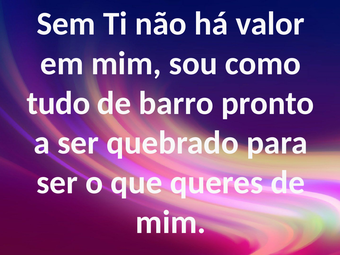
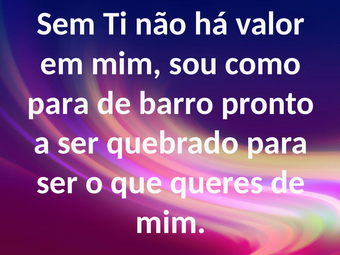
tudo: tudo -> para (58, 103)
